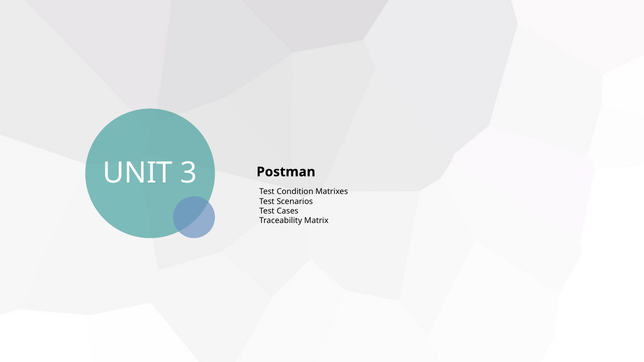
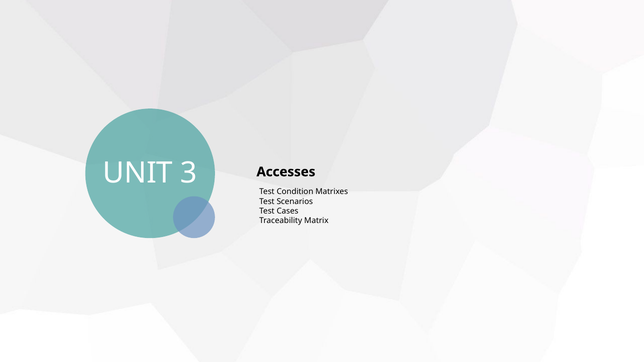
Postman: Postman -> Accesses (286, 172)
